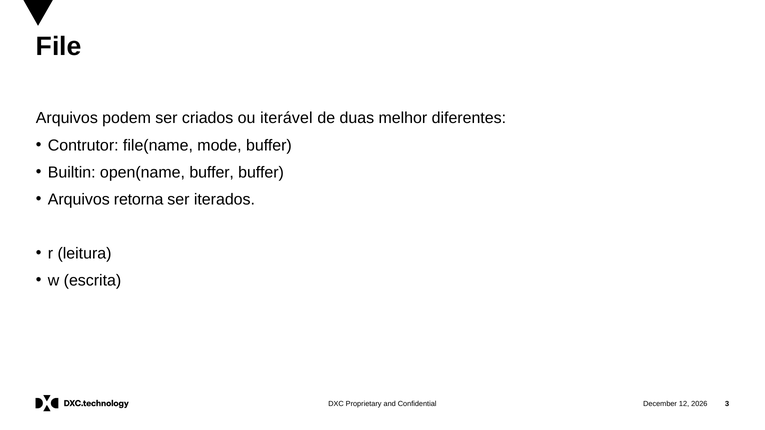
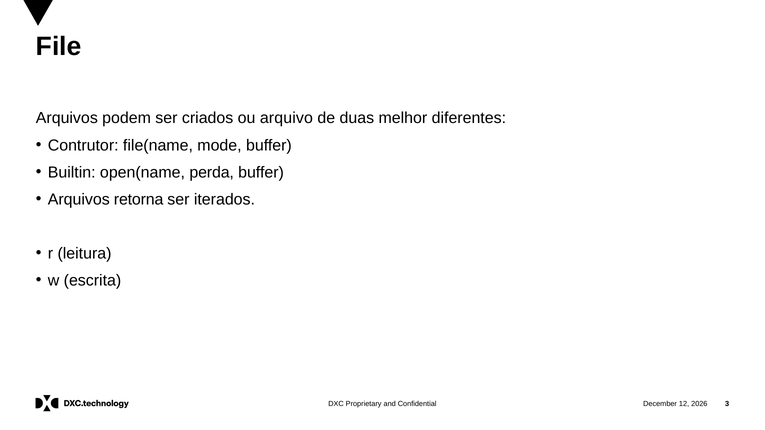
iterável: iterável -> arquivo (286, 118)
open(name buffer: buffer -> perda (212, 172)
